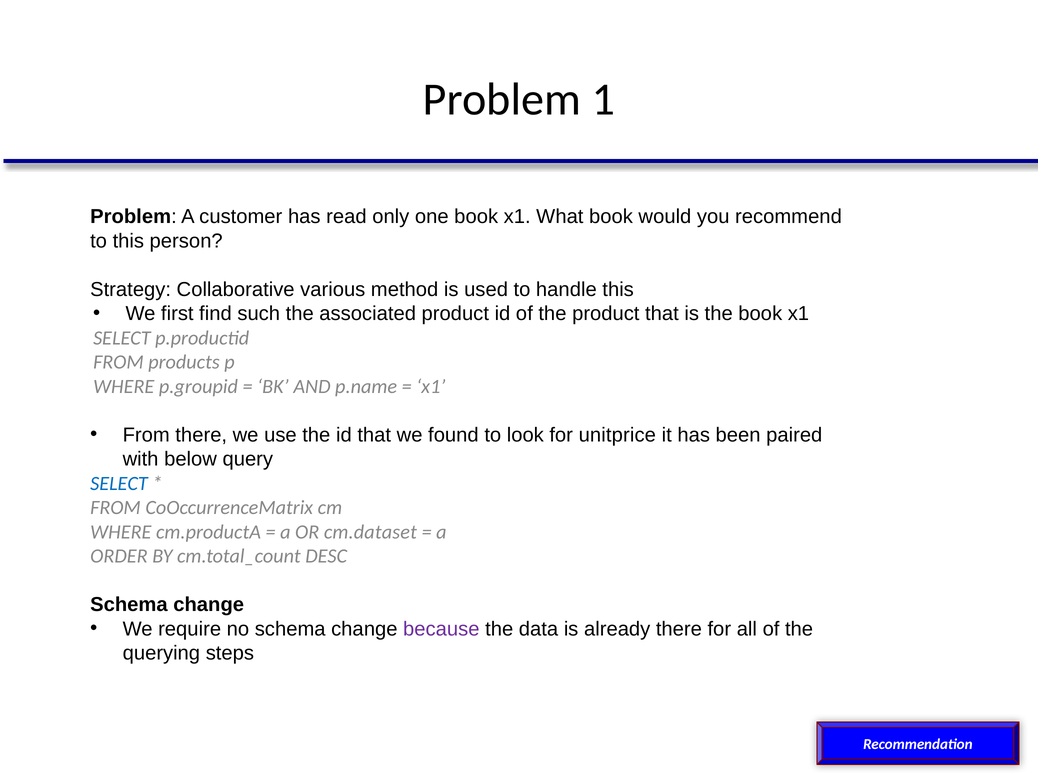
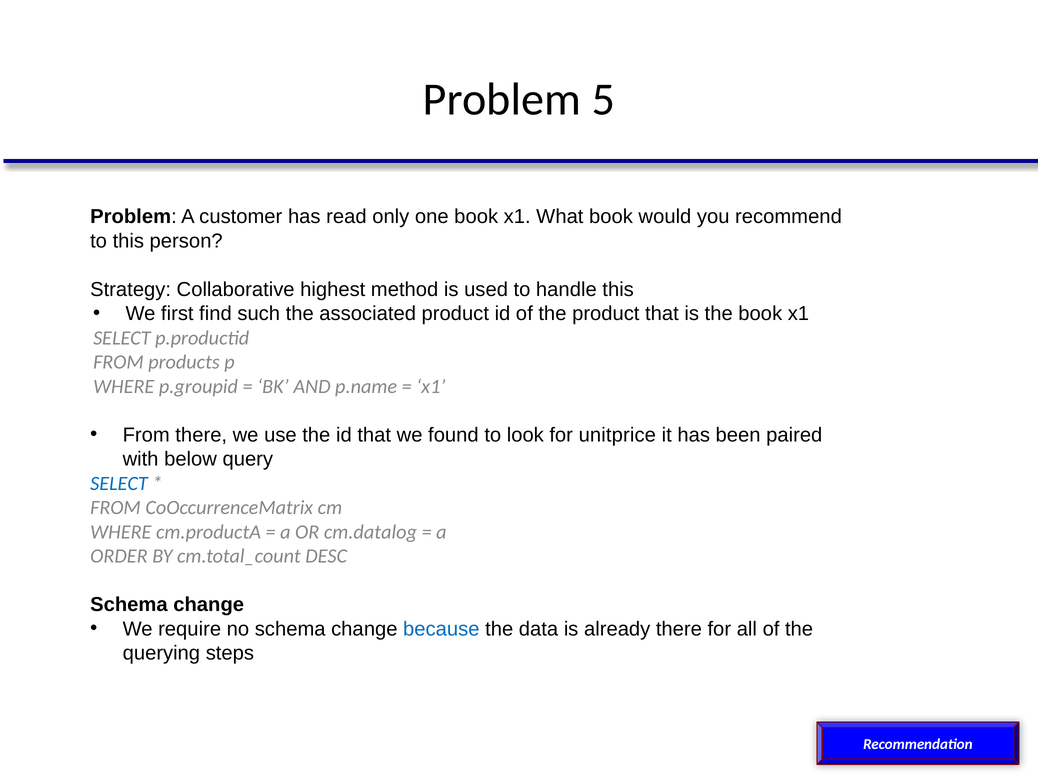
1: 1 -> 5 (603, 99)
various: various -> highest (333, 289)
cm.dataset: cm.dataset -> cm.datalog (370, 532)
because colour: purple -> blue (441, 628)
